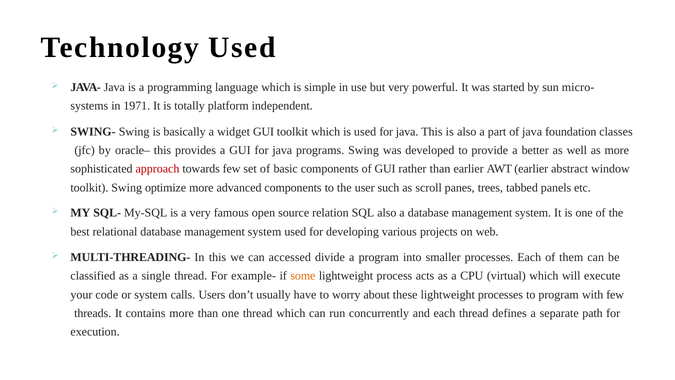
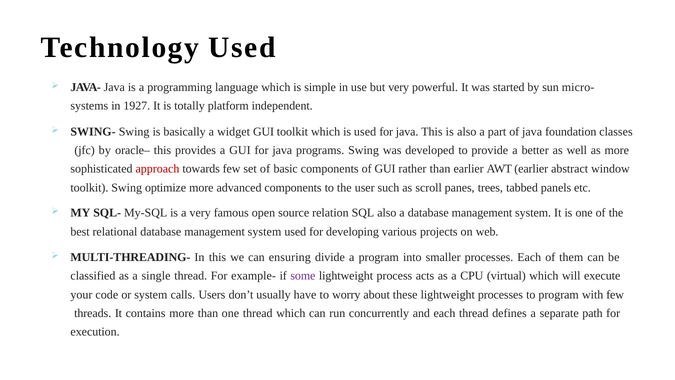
1971: 1971 -> 1927 (137, 106)
accessed: accessed -> ensuring (290, 257)
some colour: orange -> purple (303, 276)
